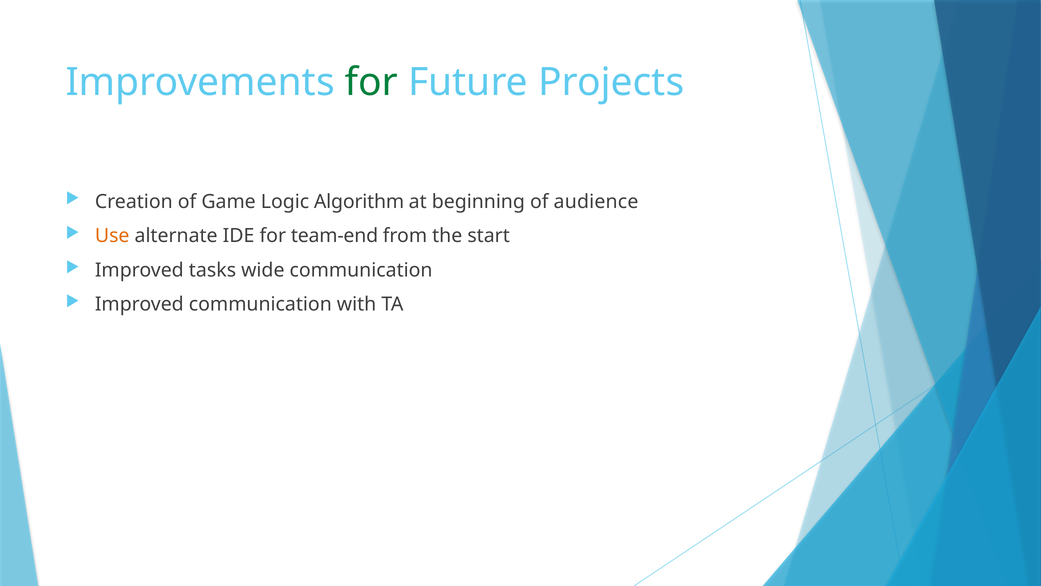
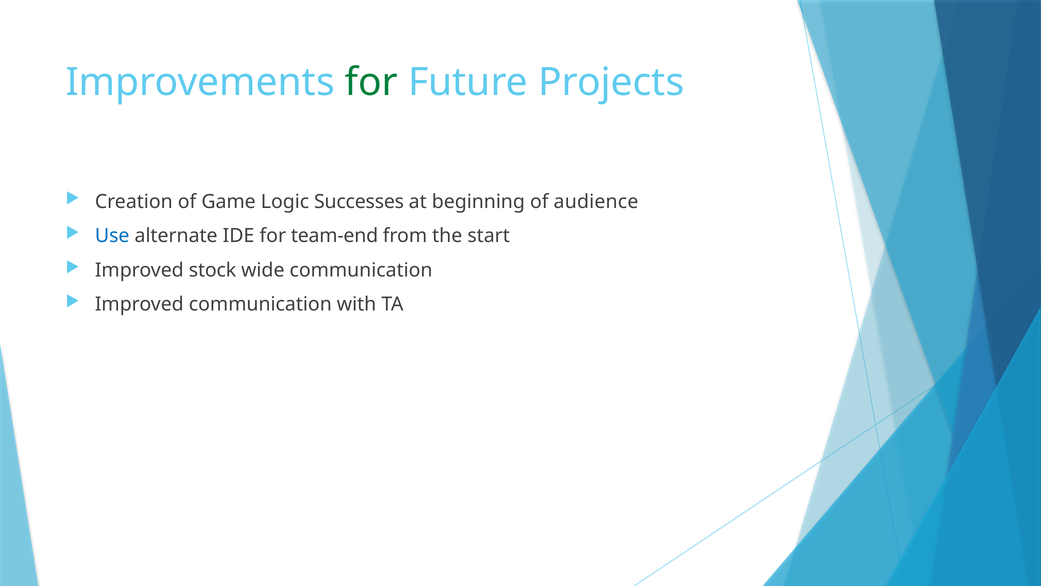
Algorithm: Algorithm -> Successes (359, 201)
Use colour: orange -> blue (112, 236)
tasks: tasks -> stock (213, 270)
